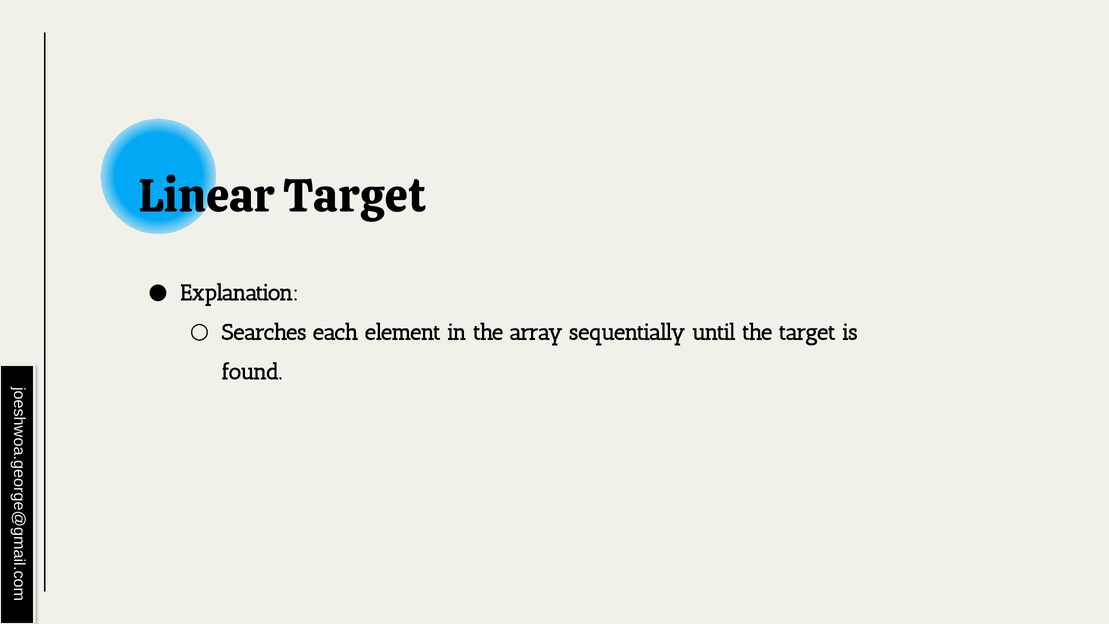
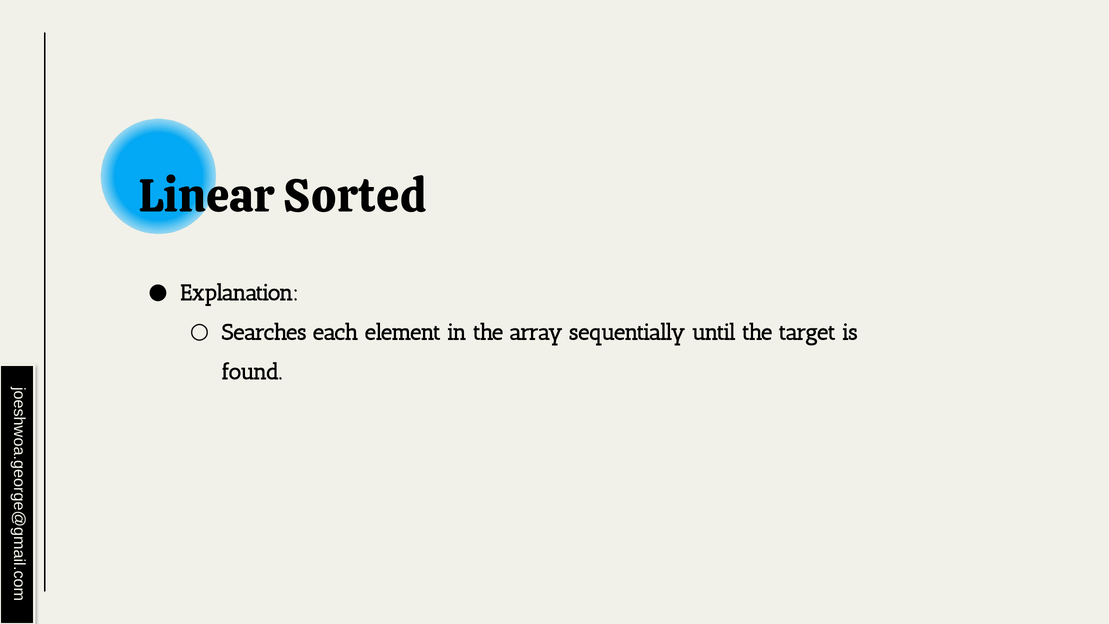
Linear Target: Target -> Sorted (355, 196)
